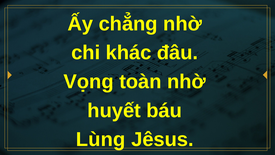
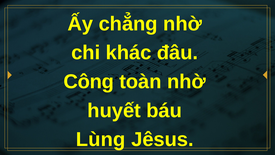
Vọng: Vọng -> Công (89, 81)
